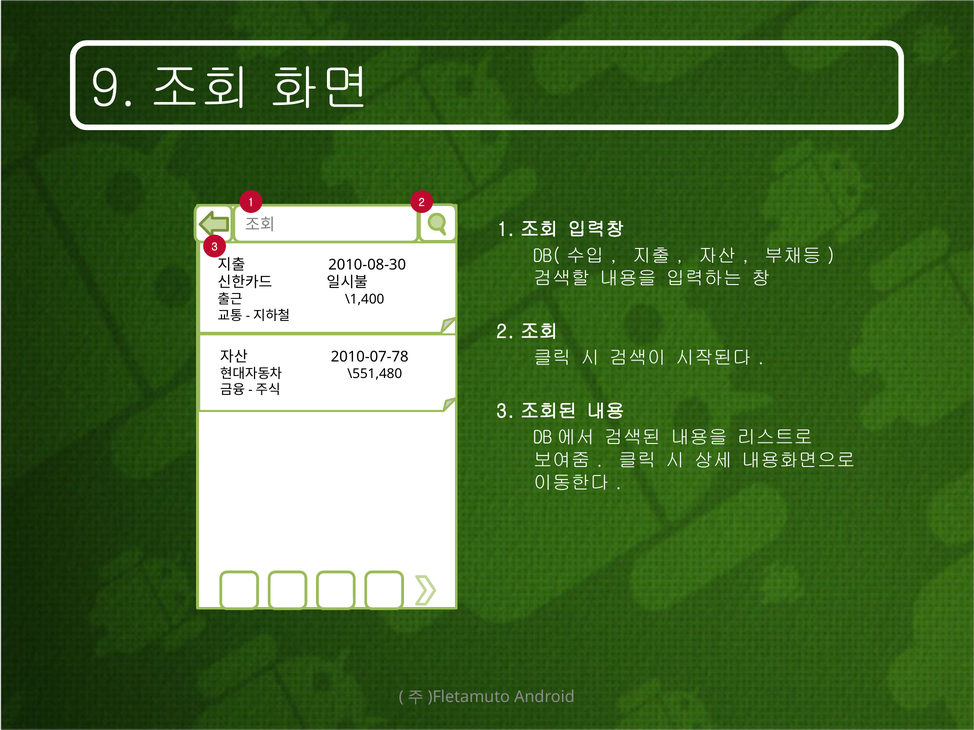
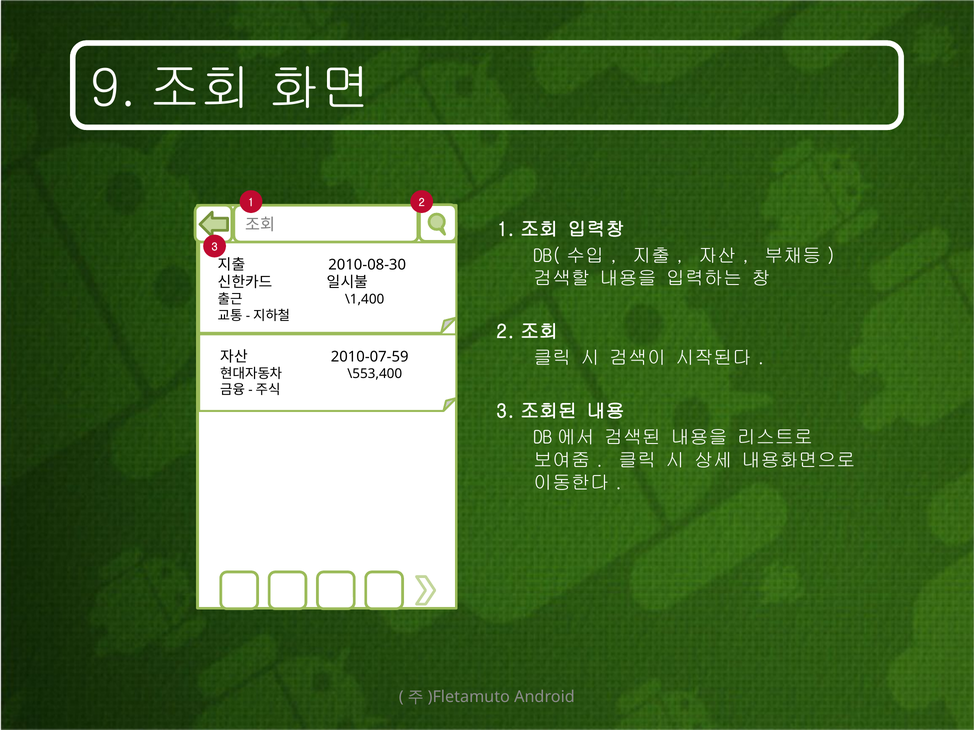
2010-07-78: 2010-07-78 -> 2010-07-59 (370, 357)
\551,480: \551,480 -> \553,400 (375, 374)
